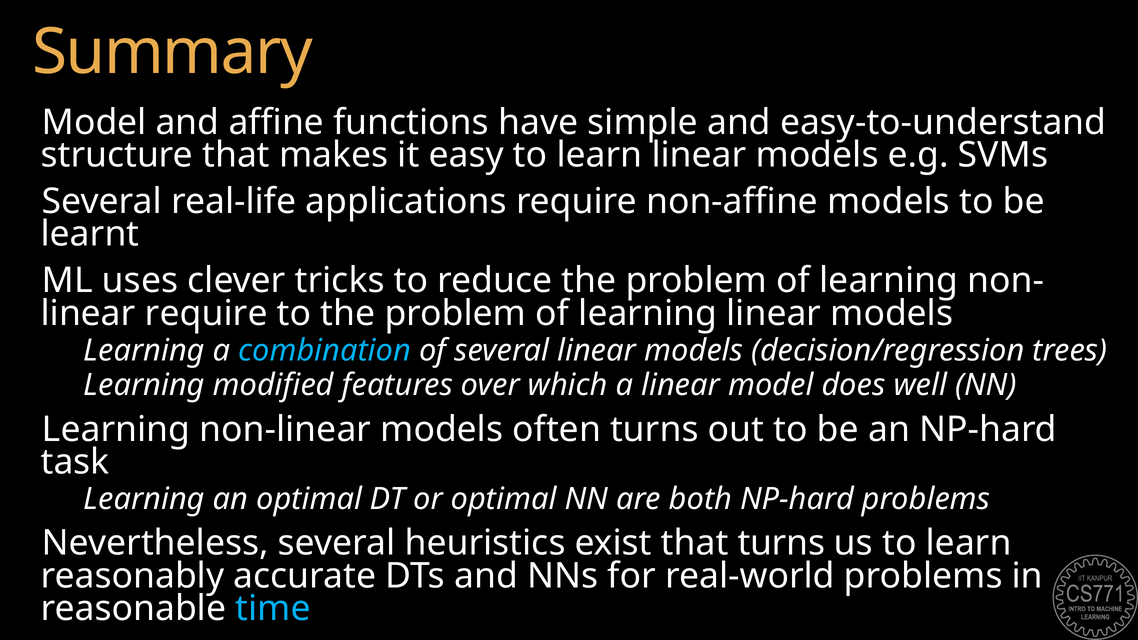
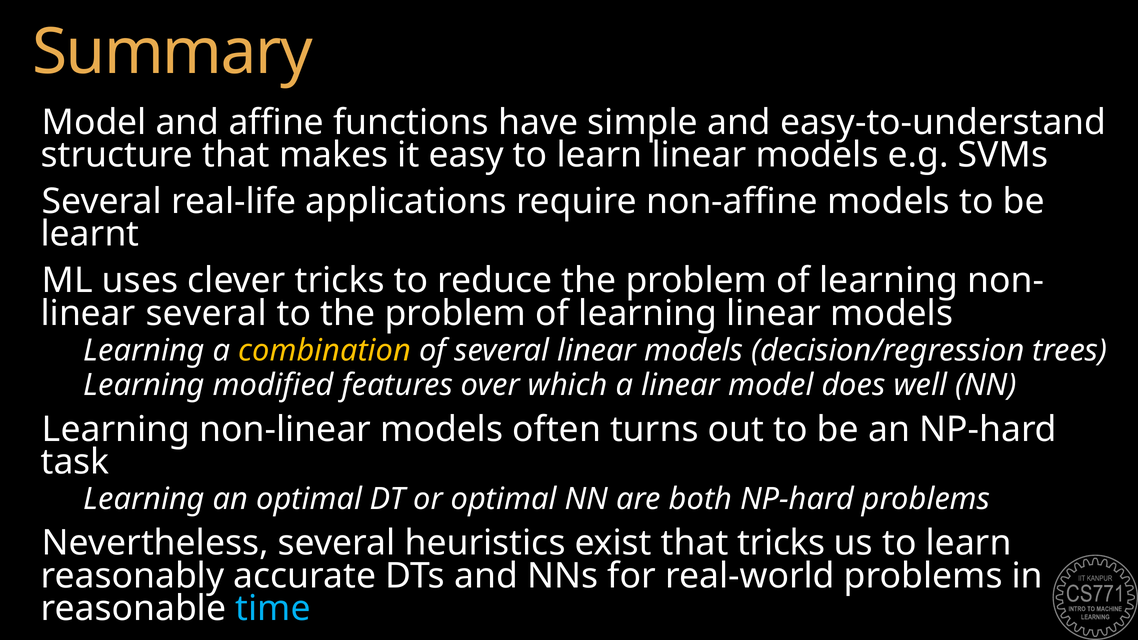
linear require: require -> several (206, 313)
combination colour: light blue -> yellow (325, 351)
that turns: turns -> tricks (781, 543)
